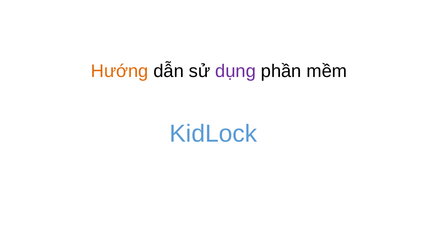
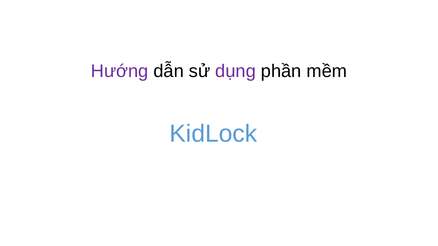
Hướng colour: orange -> purple (120, 71)
